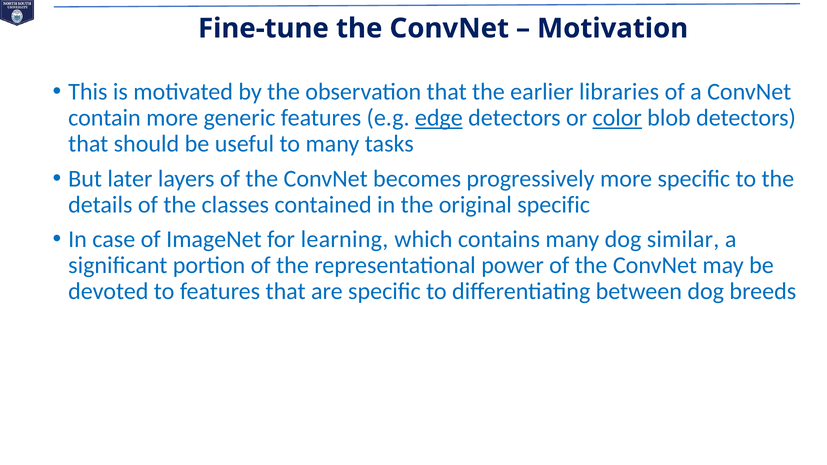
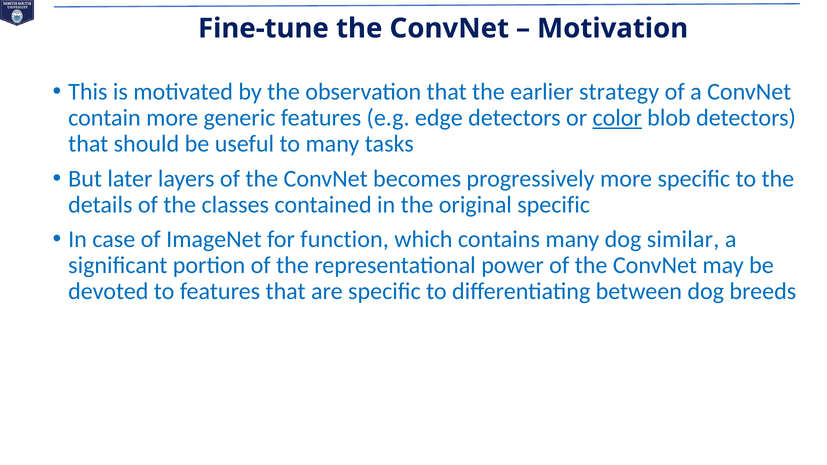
libraries: libraries -> strategy (619, 92)
edge underline: present -> none (439, 118)
learning: learning -> function (345, 239)
